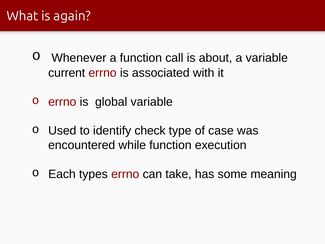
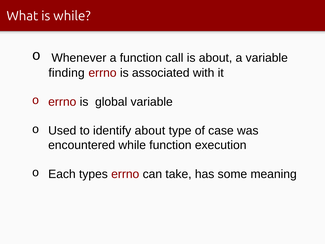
is again: again -> while (72, 16)
current: current -> finding (67, 73)
identify check: check -> about (150, 131)
